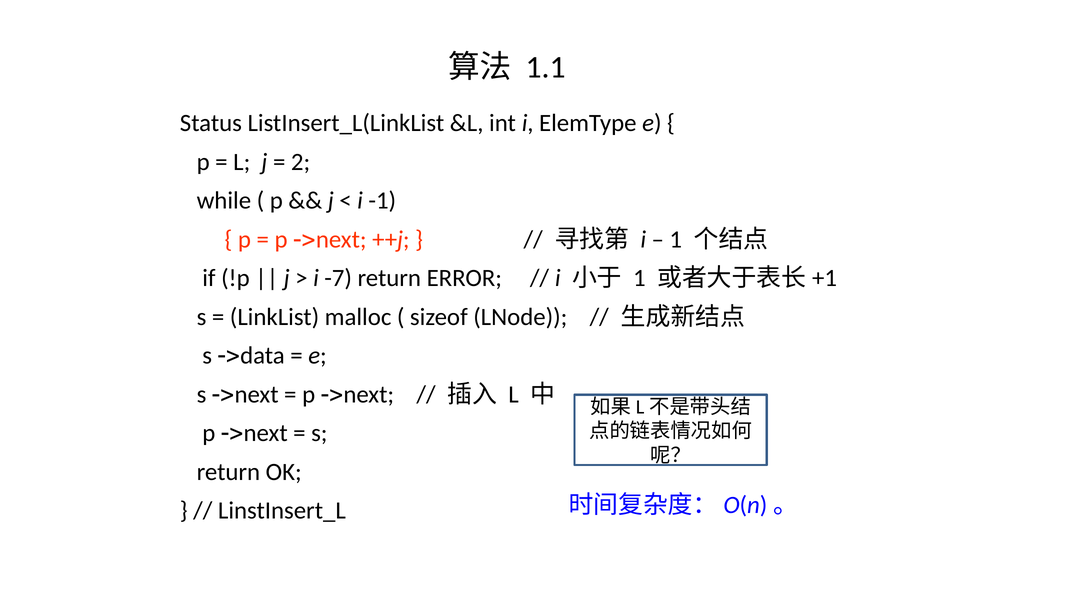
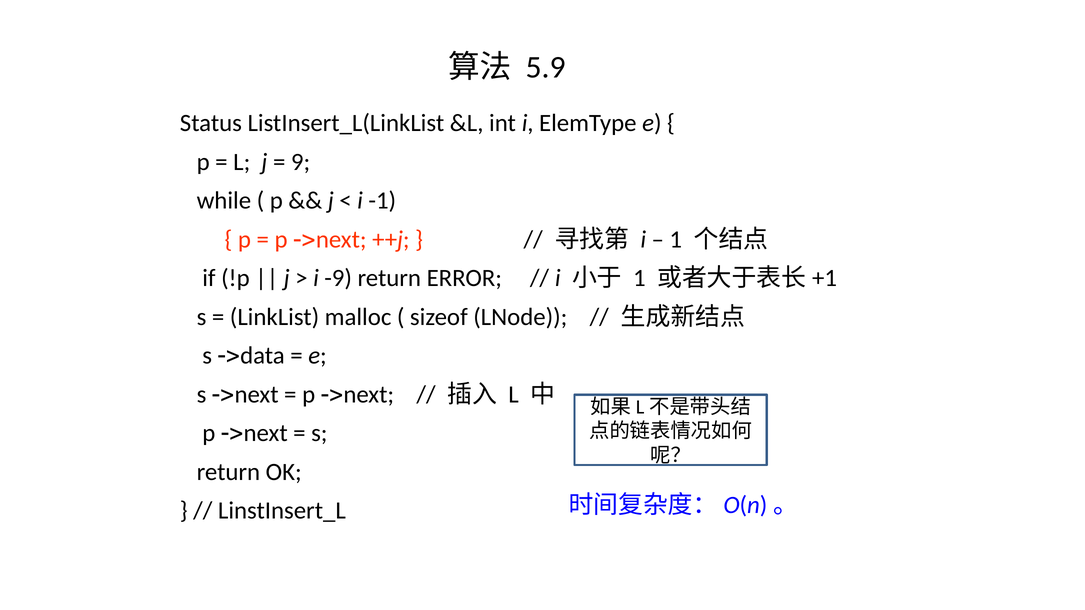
1.1: 1.1 -> 5.9 (546, 68)
2: 2 -> 9 (301, 162)
-7: -7 -> -9 (338, 278)
